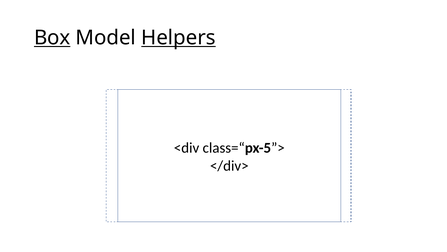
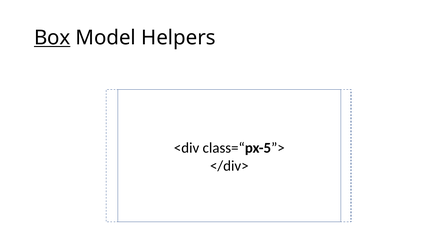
Helpers underline: present -> none (178, 38)
